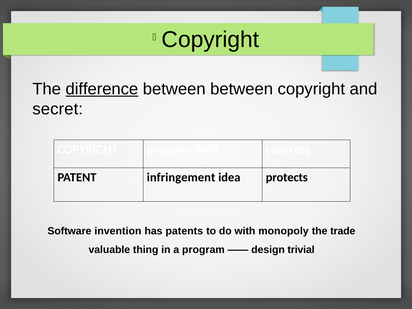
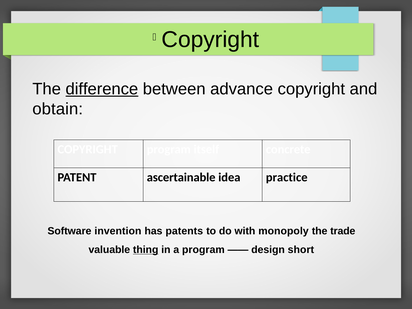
between between: between -> advance (242, 89)
secret: secret -> obtain (58, 109)
infringement: infringement -> ascertainable (181, 177)
protects: protects -> practice (287, 177)
thing underline: none -> present (146, 250)
trivial: trivial -> short (301, 250)
